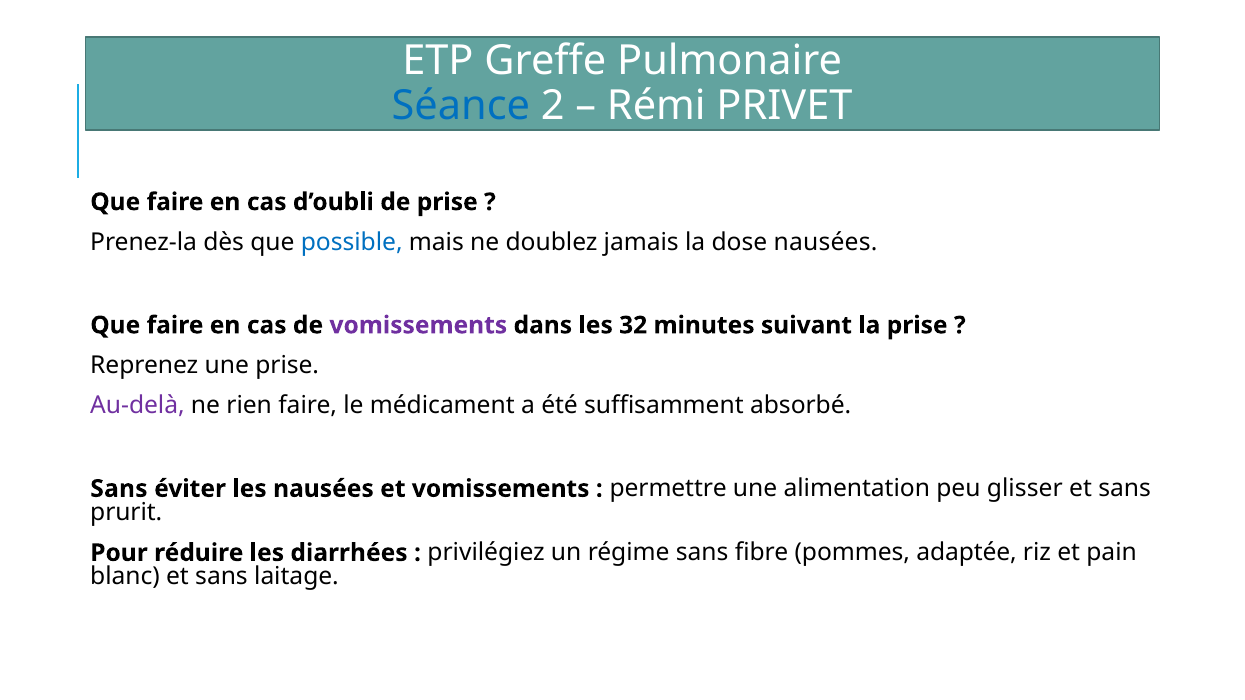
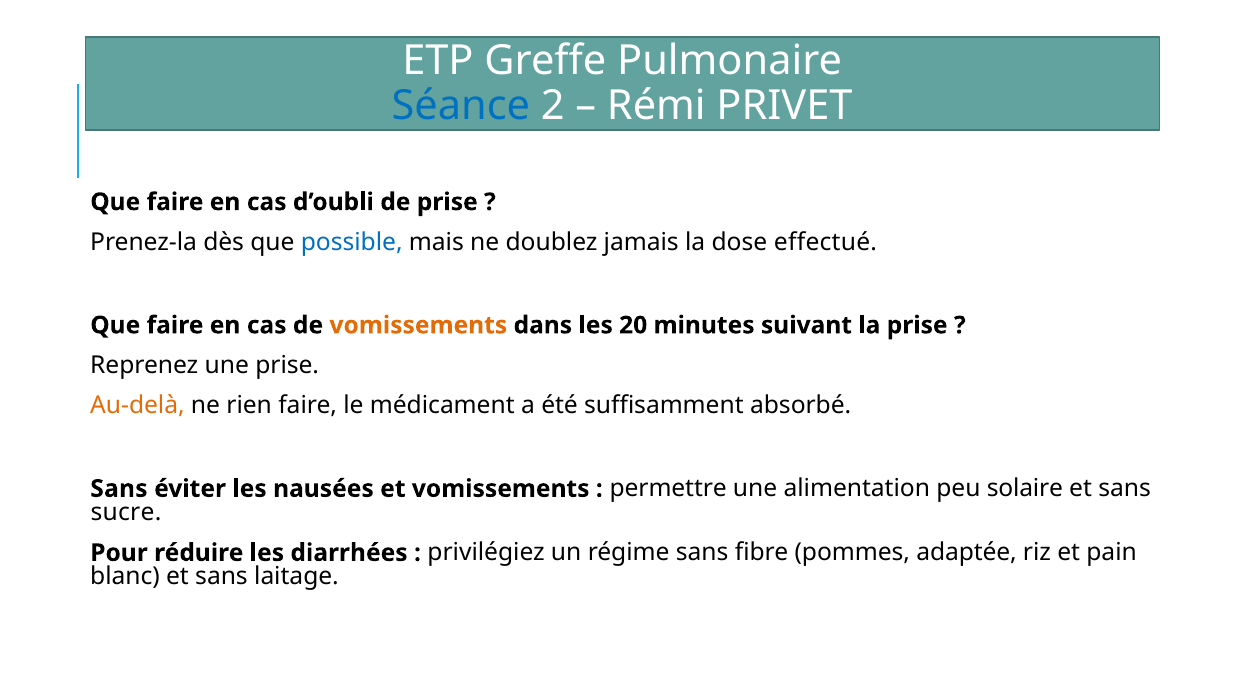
dose nausées: nausées -> effectué (826, 242)
vomissements colour: purple -> orange (418, 325)
32: 32 -> 20 (633, 325)
Au-delà colour: purple -> orange (137, 406)
glisser: glisser -> solaire (1025, 489)
prurit: prurit -> sucre (126, 513)
